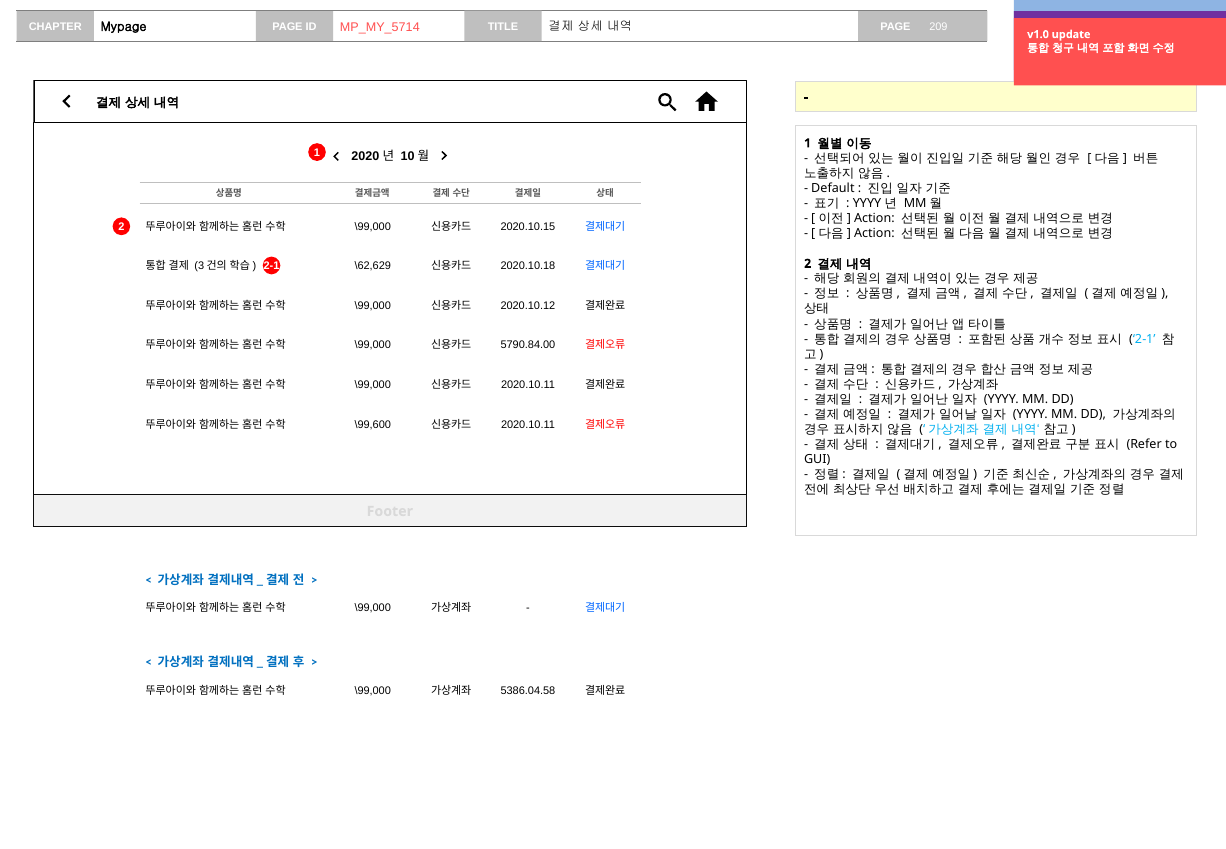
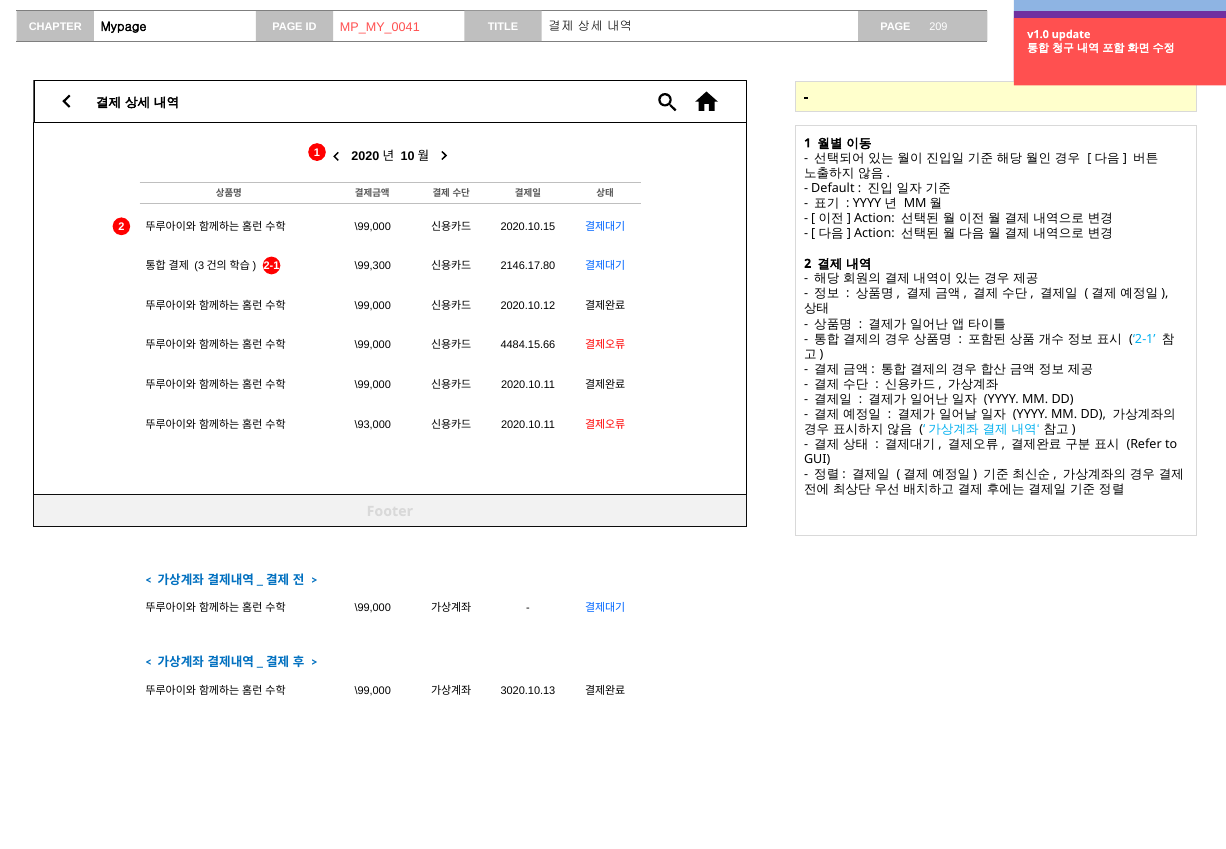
MP_MY_5714: MP_MY_5714 -> MP_MY_0041 (380, 27)
\62,629: \62,629 -> \99,300 (373, 266)
2020.10.18: 2020.10.18 -> 2146.17.80 (528, 266)
5790.84.00: 5790.84.00 -> 4484.15.66 (528, 345)
\99,600: \99,600 -> \93,000 (373, 424)
5386.04.58: 5386.04.58 -> 3020.10.13 (528, 690)
